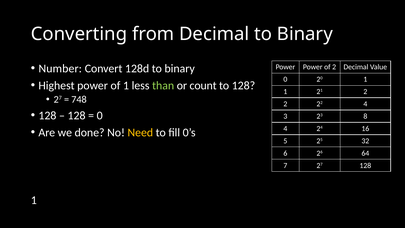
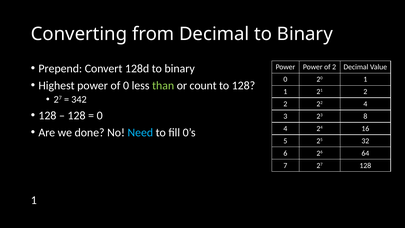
Number: Number -> Prepend (60, 68)
of 1: 1 -> 0 (126, 85)
748: 748 -> 342 (79, 99)
Need colour: yellow -> light blue (140, 132)
